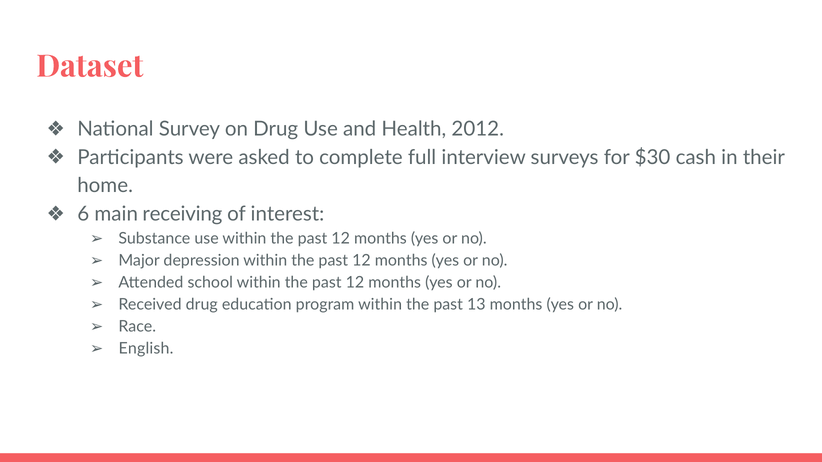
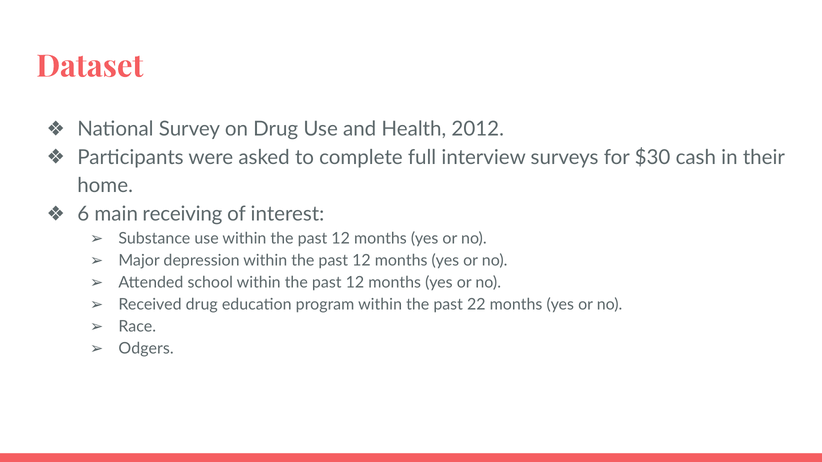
13: 13 -> 22 (476, 305)
English: English -> Odgers (146, 349)
